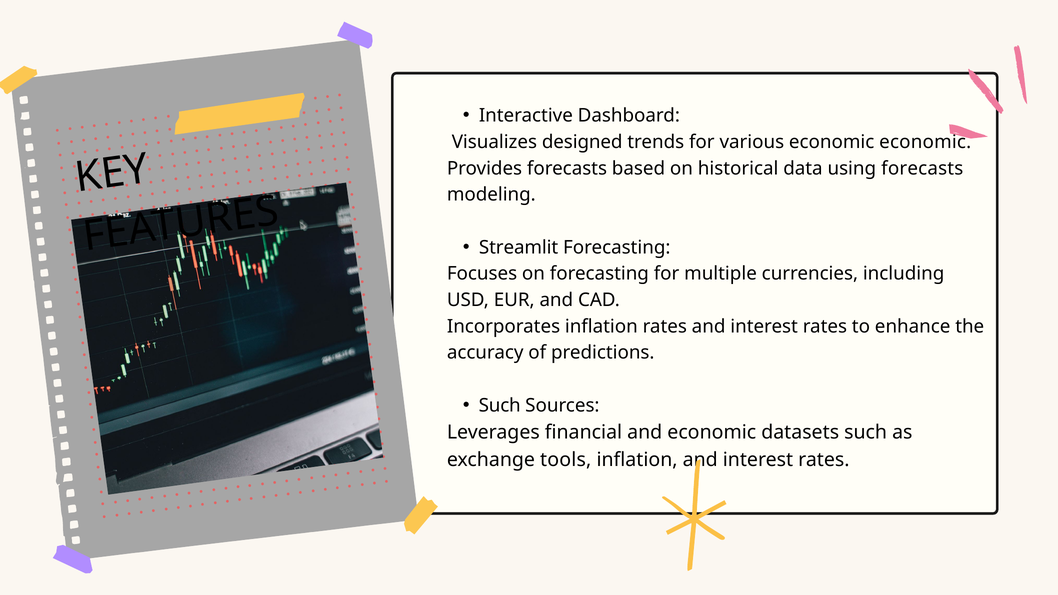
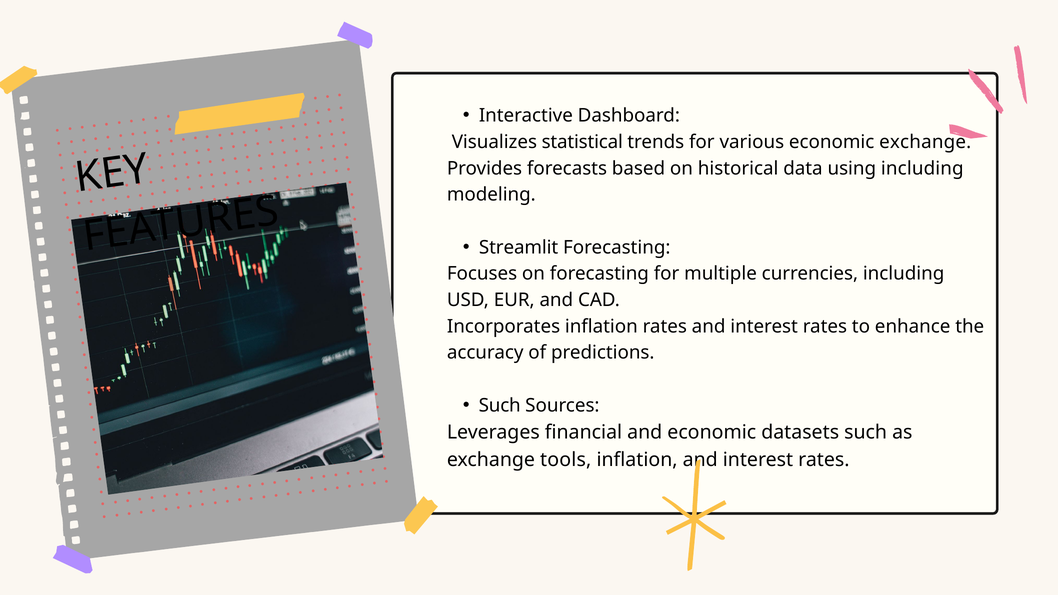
designed: designed -> statistical (582, 142)
economic economic: economic -> exchange (925, 142)
using forecasts: forecasts -> including (922, 168)
